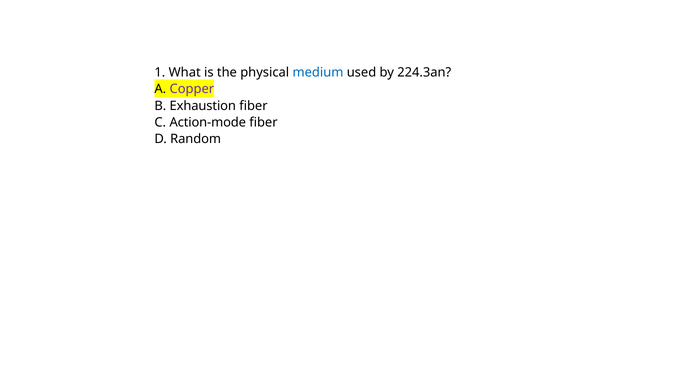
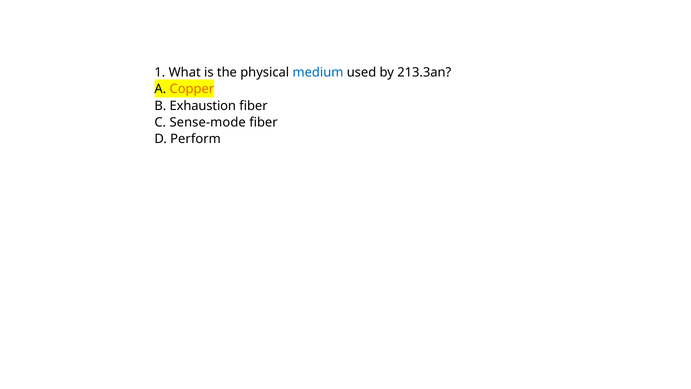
224.3an: 224.3an -> 213.3an (424, 73)
Copper colour: purple -> orange (192, 89)
Action-mode: Action-mode -> Sense-mode (208, 122)
Random: Random -> Perform (196, 139)
